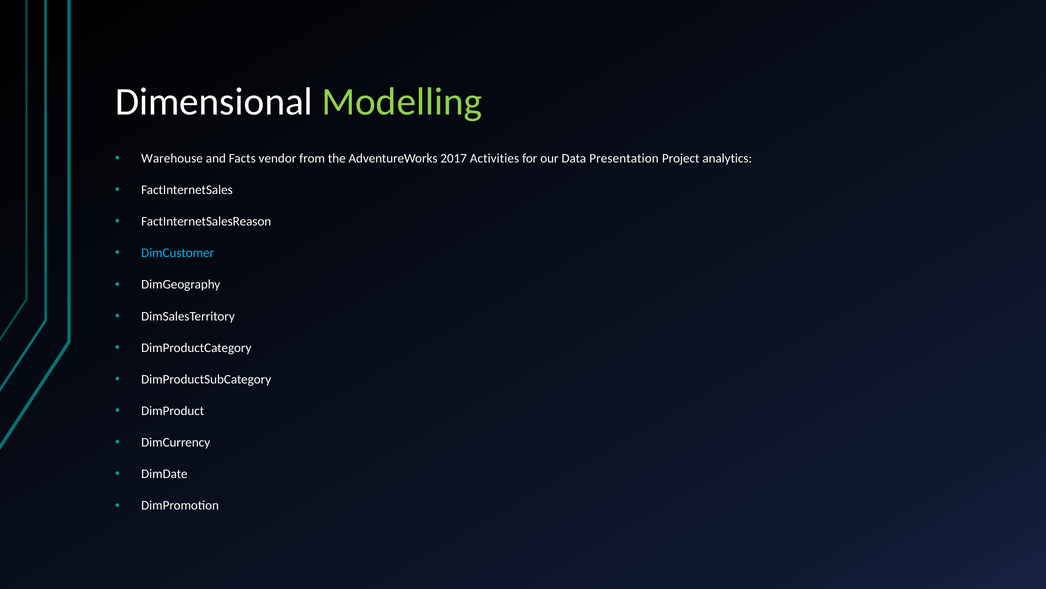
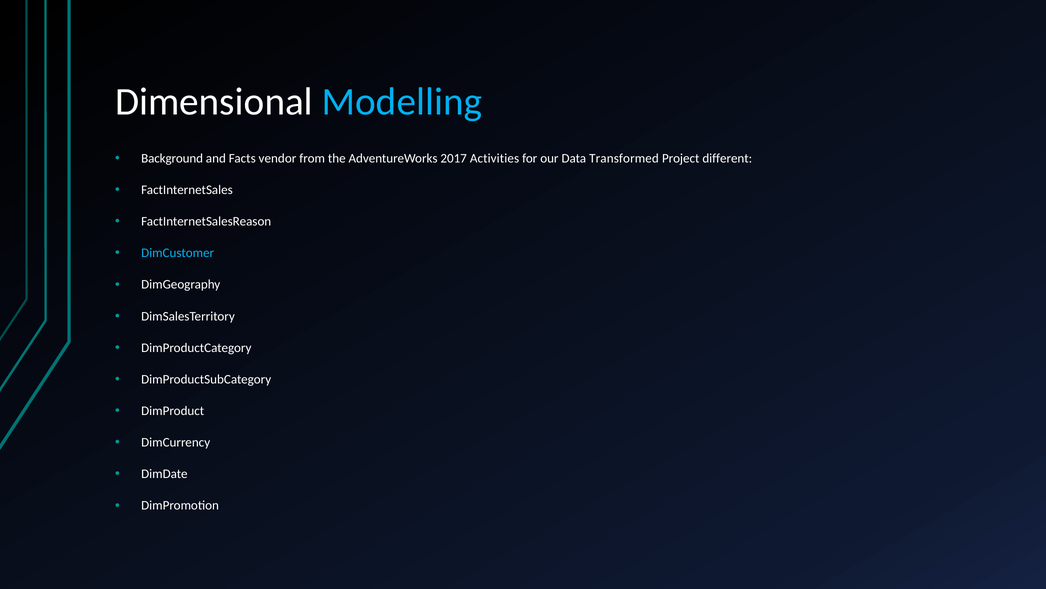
Modelling colour: light green -> light blue (402, 102)
Warehouse: Warehouse -> Background (172, 158)
Presentation: Presentation -> Transformed (624, 158)
analytics: analytics -> different (727, 158)
